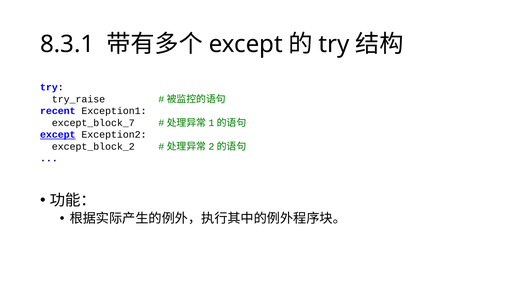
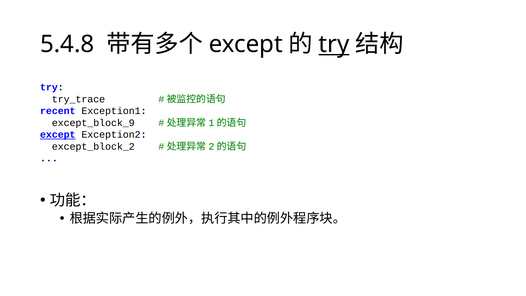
8.3.1: 8.3.1 -> 5.4.8 (67, 44)
try underline: none -> present (334, 44)
try_raise: try_raise -> try_trace (79, 99)
except_block_7: except_block_7 -> except_block_9 (93, 123)
